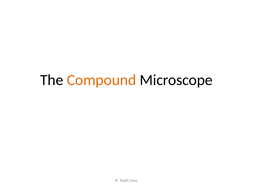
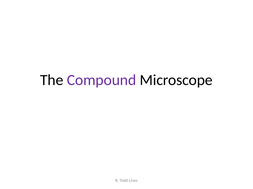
Compound colour: orange -> purple (102, 80)
